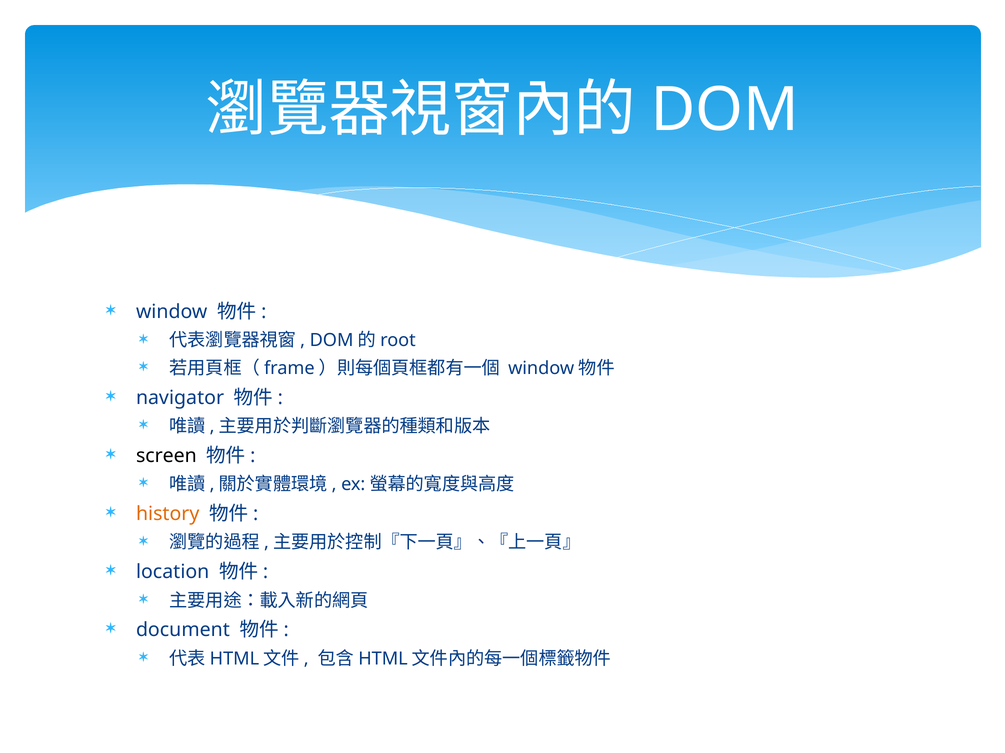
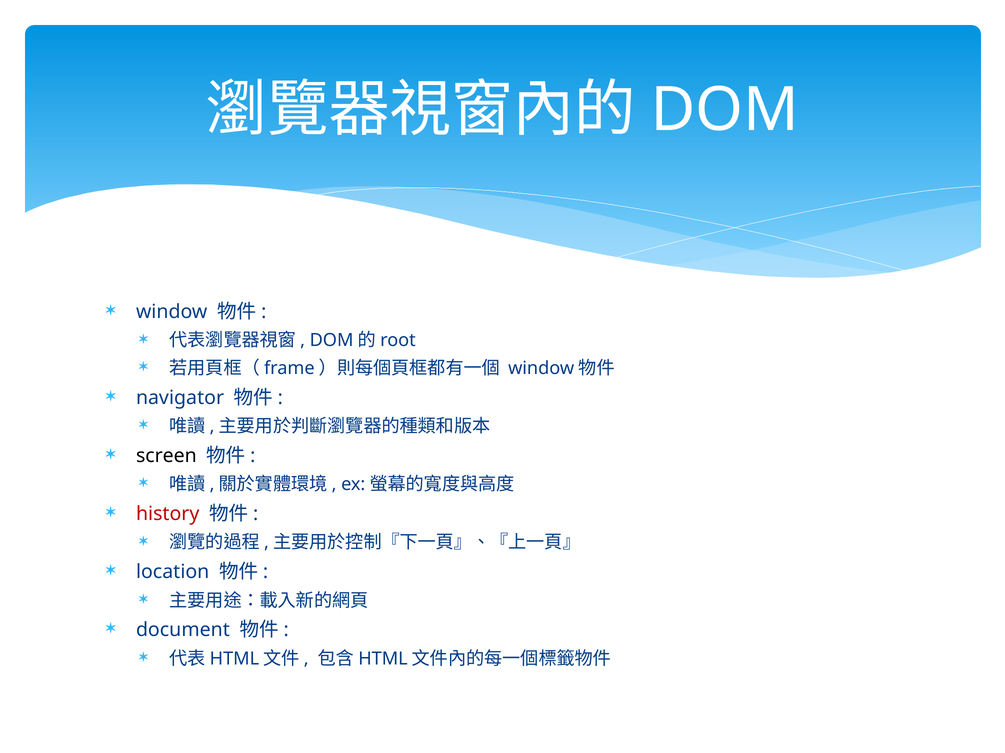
history colour: orange -> red (168, 514)
